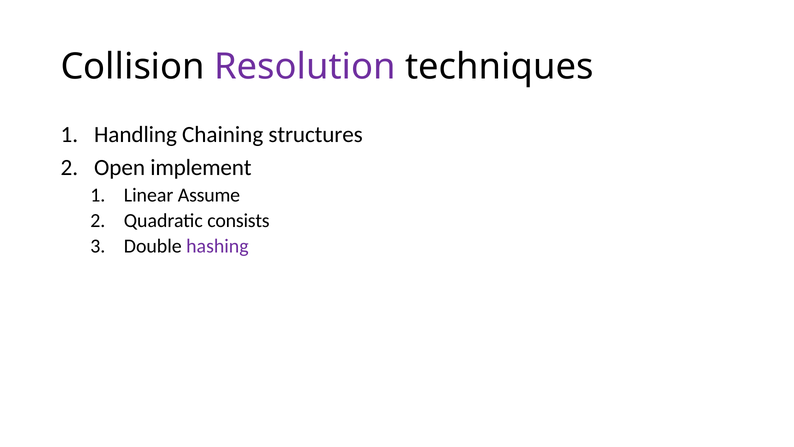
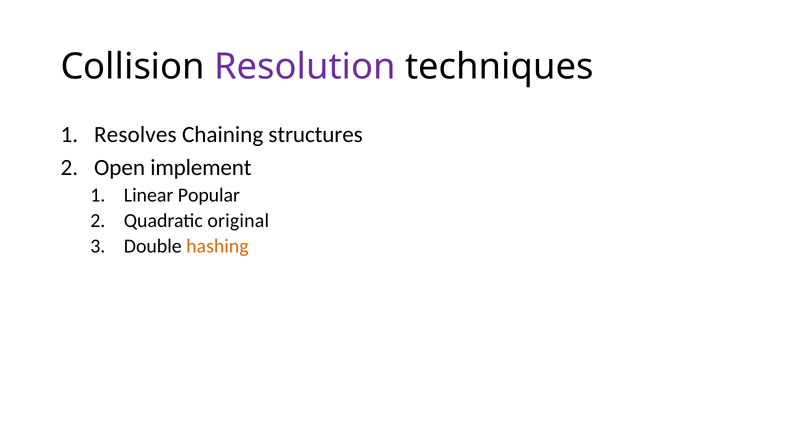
Handling: Handling -> Resolves (135, 134)
Assume: Assume -> Popular (209, 195)
consists: consists -> original (238, 220)
hashing colour: purple -> orange (217, 246)
